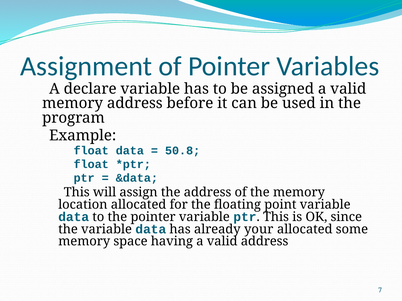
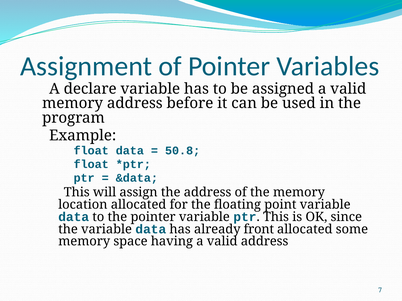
your: your -> front (259, 229)
